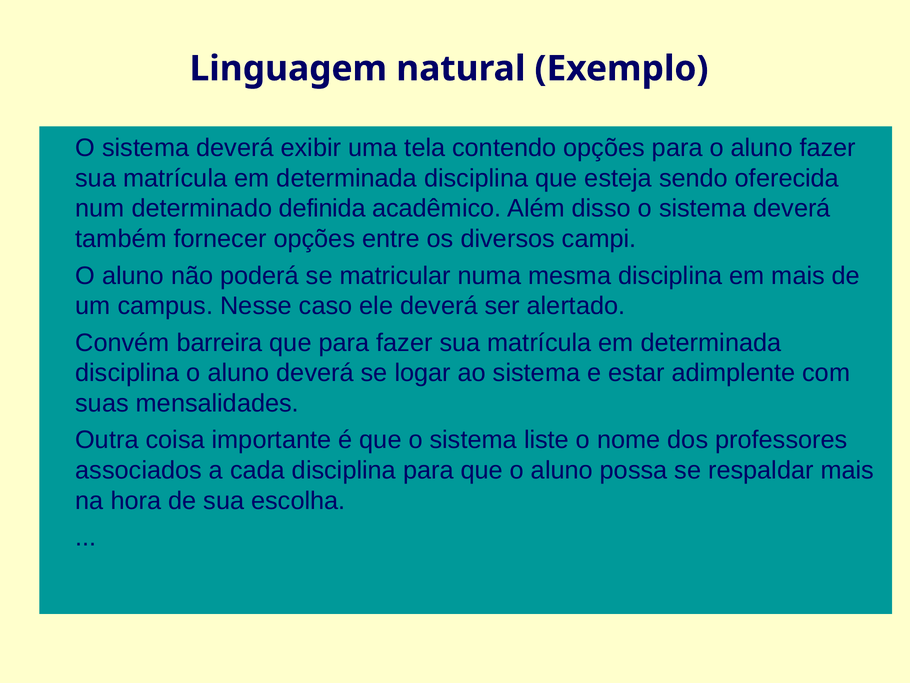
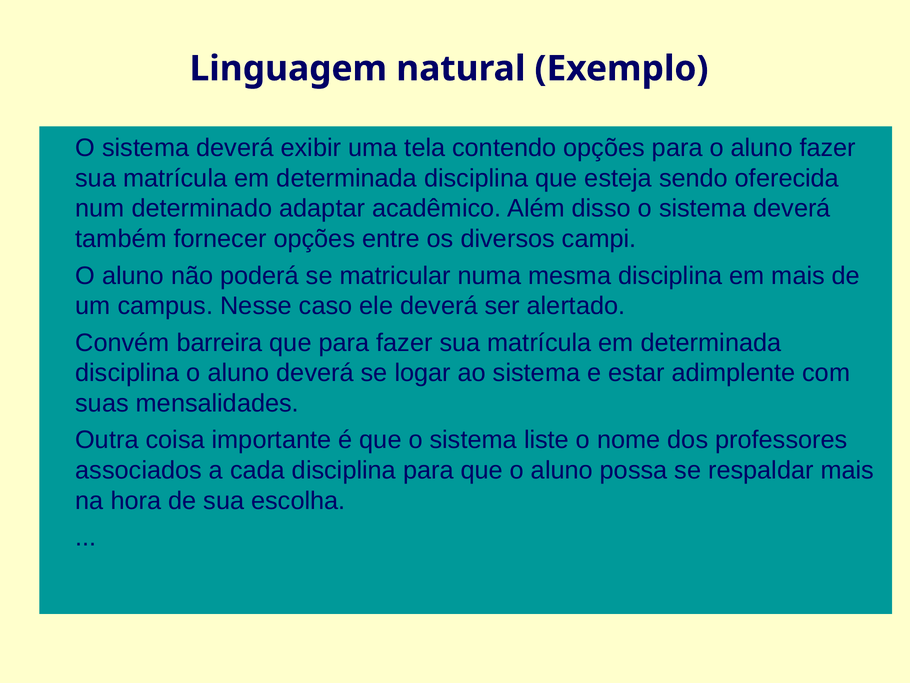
definida: definida -> adaptar (322, 208)
